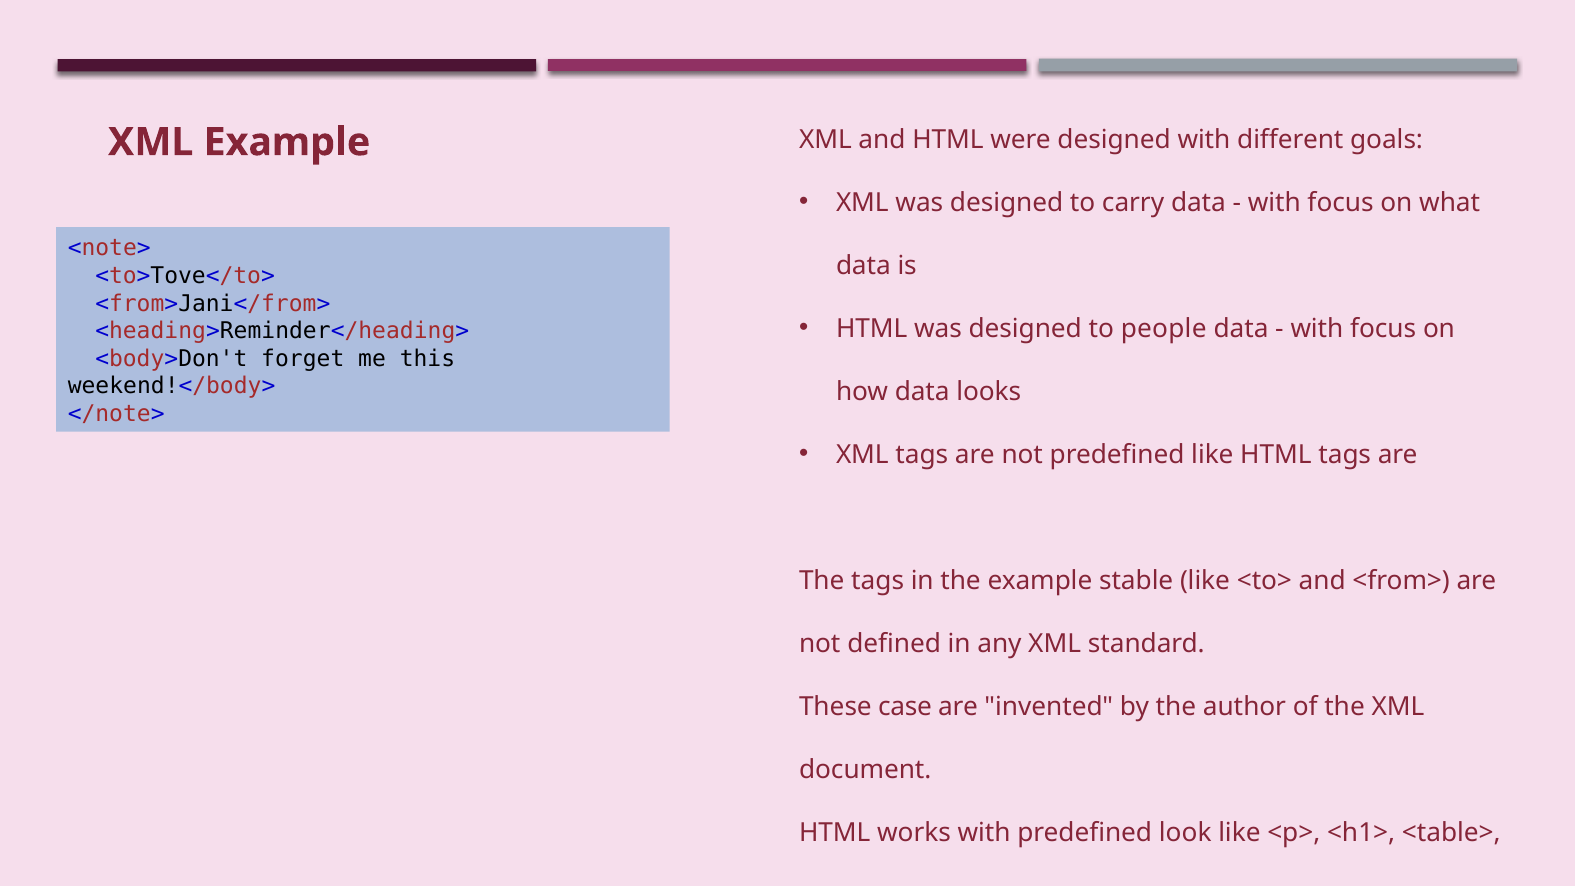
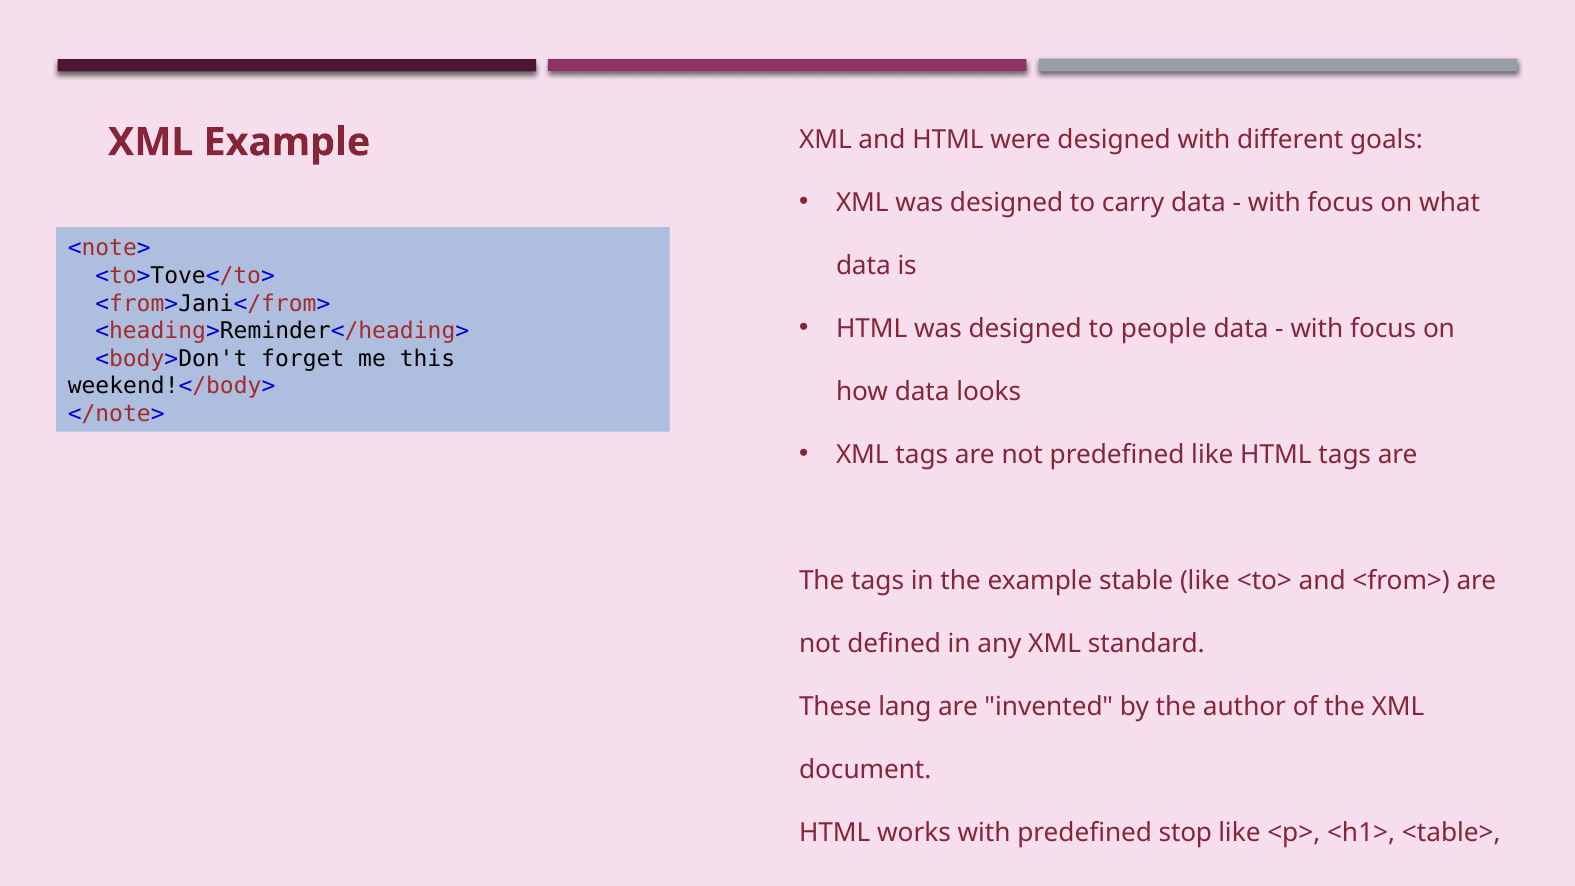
case: case -> lang (905, 706)
look: look -> stop (1185, 832)
